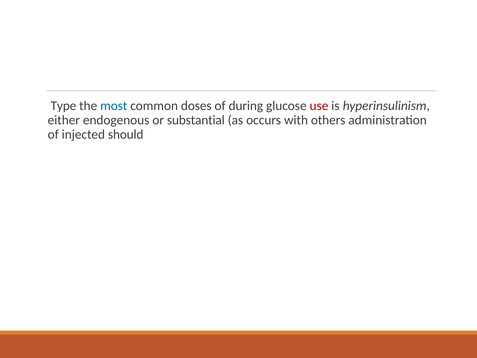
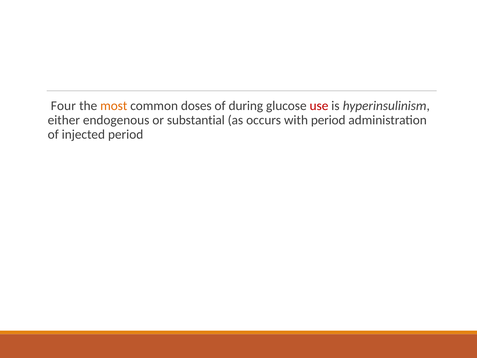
Type: Type -> Four (63, 106)
most colour: blue -> orange (114, 106)
with others: others -> period (328, 120)
injected should: should -> period (126, 134)
